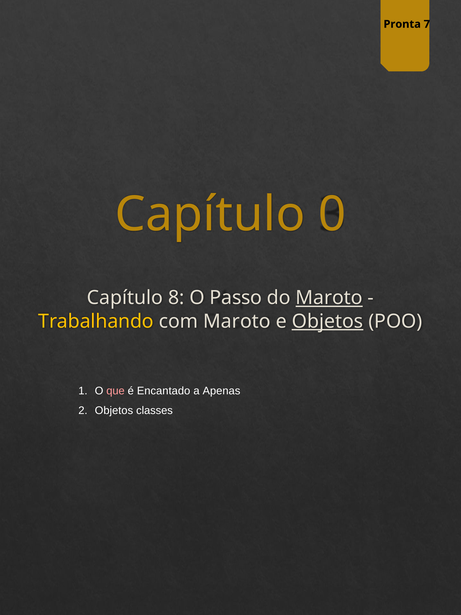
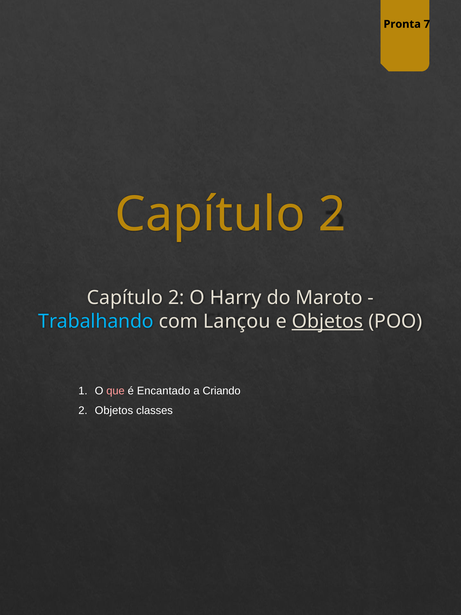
0: 0 -> 2 (332, 214)
8: 8 -> 2 (176, 298)
Passo: Passo -> Harry (236, 298)
Maroto underline: present -> none (329, 298)
Trabalhando colour: yellow -> light blue (96, 321)
com Maroto: Maroto -> Lançou (237, 321)
Apenas: Apenas -> Criando (222, 391)
